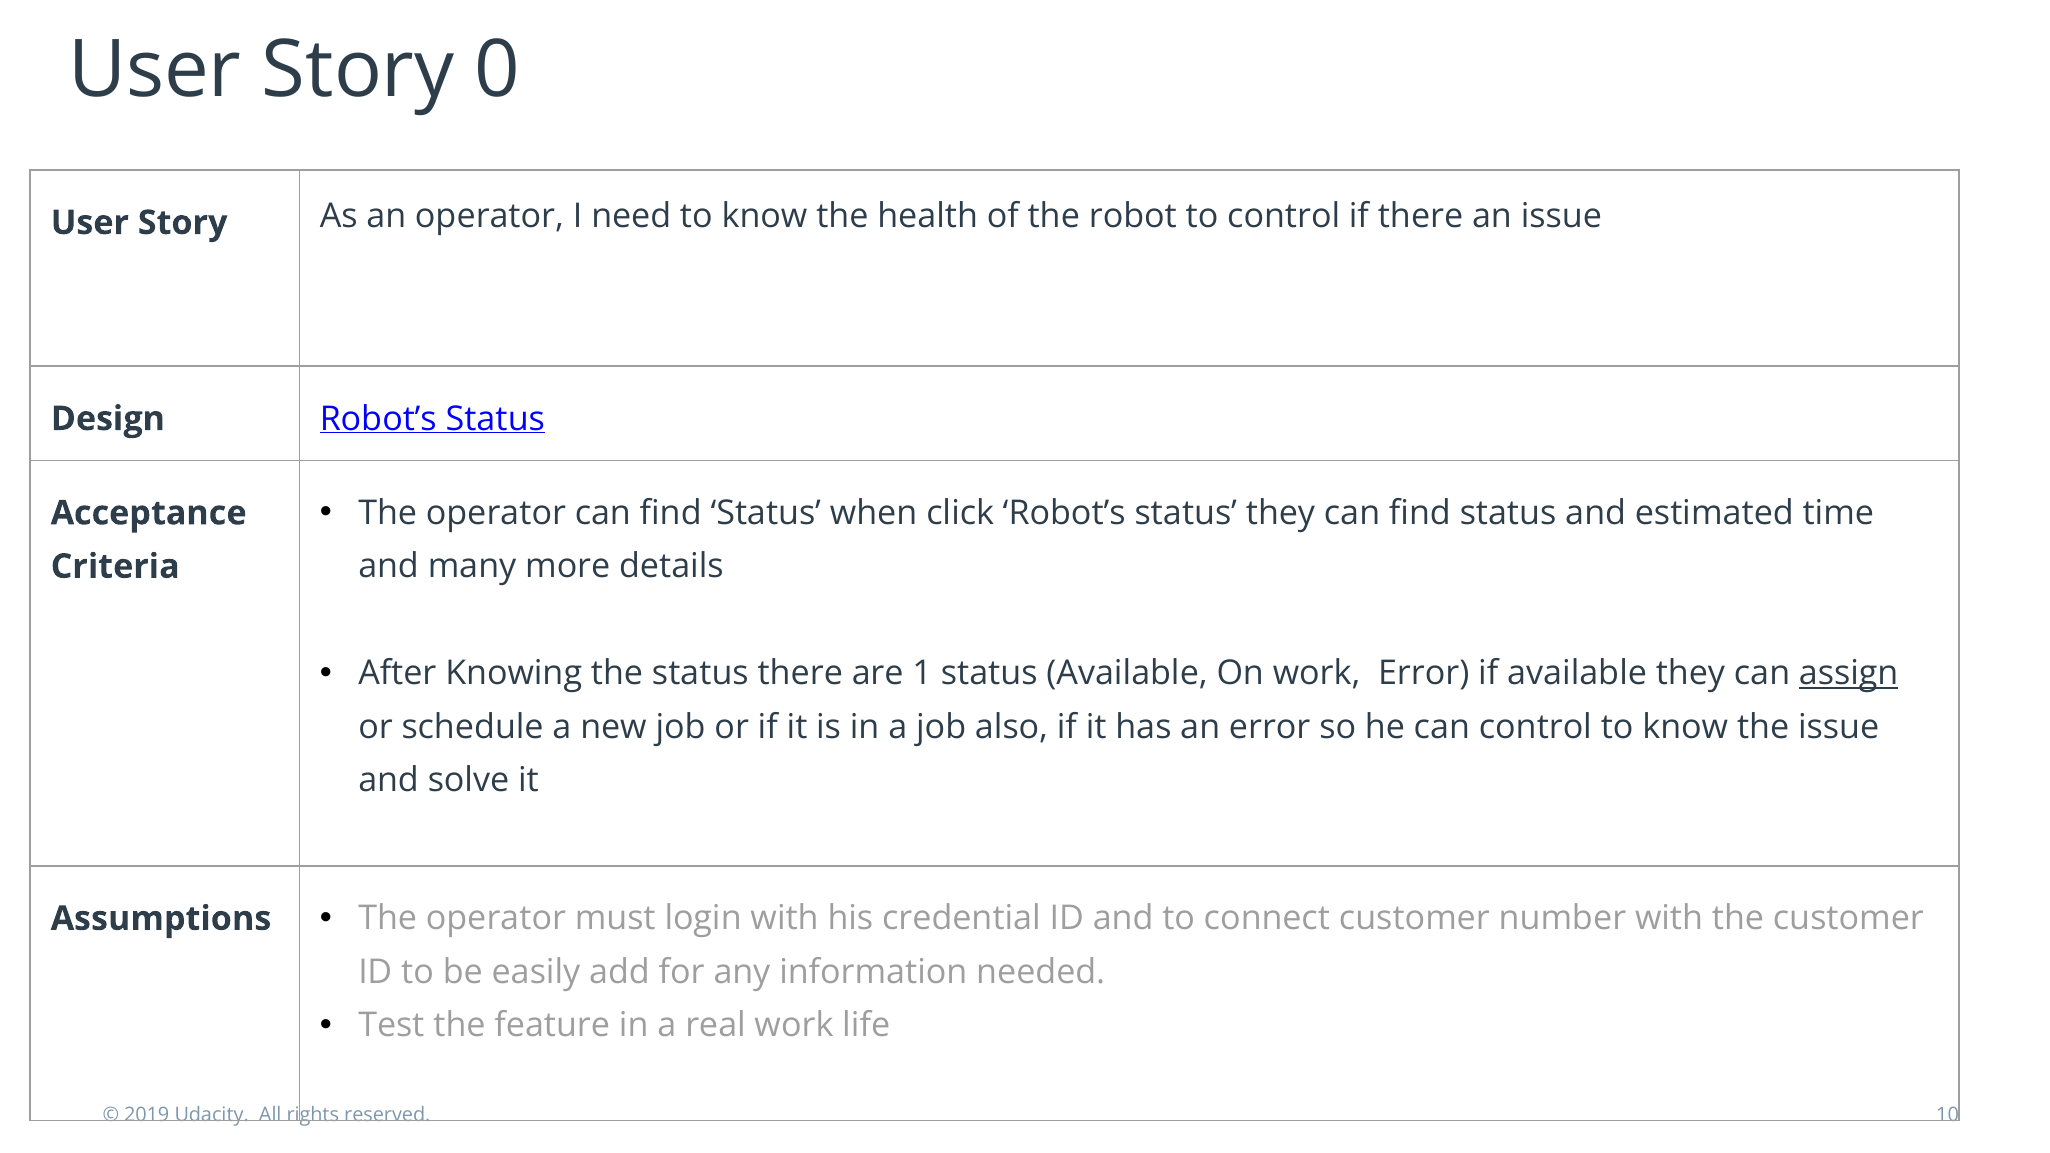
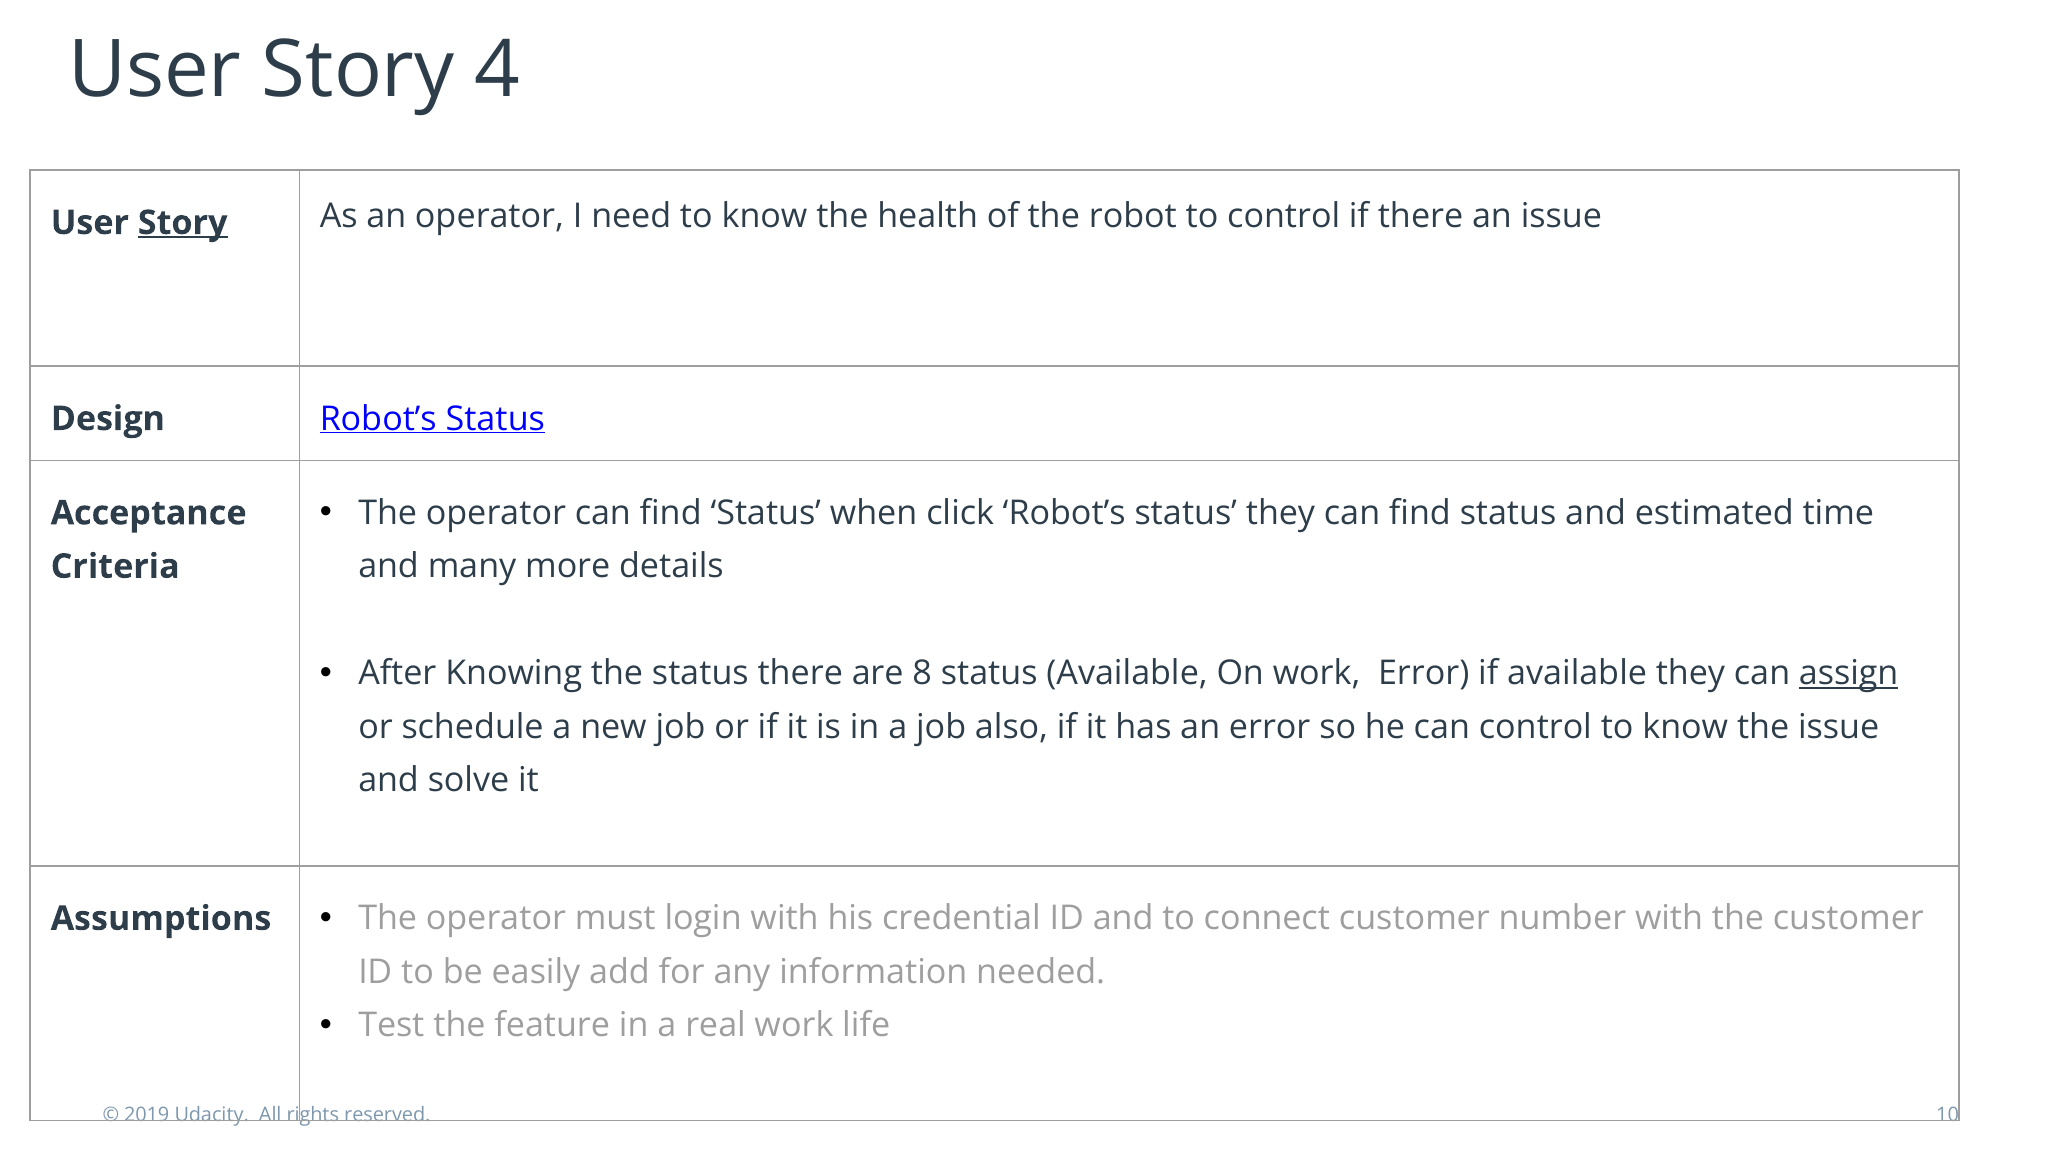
0: 0 -> 4 (497, 71)
Story underline: none -> present (183, 223)
1: 1 -> 8 (922, 673)
